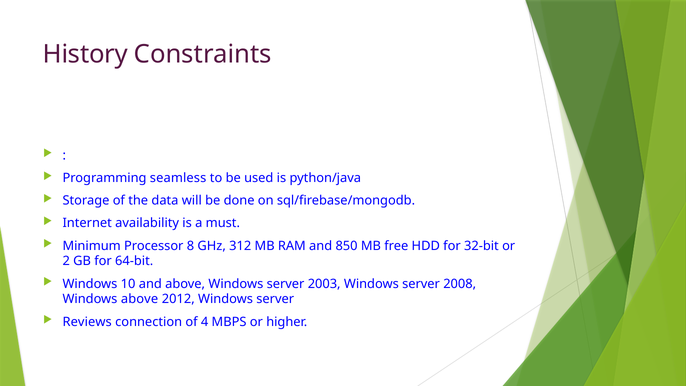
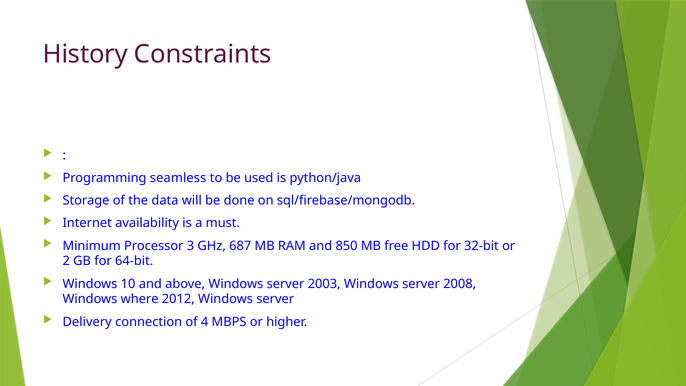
8: 8 -> 3 (190, 246)
312: 312 -> 687 (240, 246)
Windows above: above -> where (140, 299)
Reviews: Reviews -> Delivery (87, 322)
